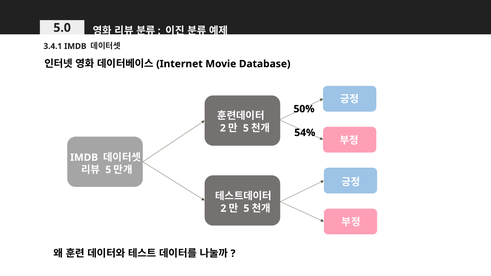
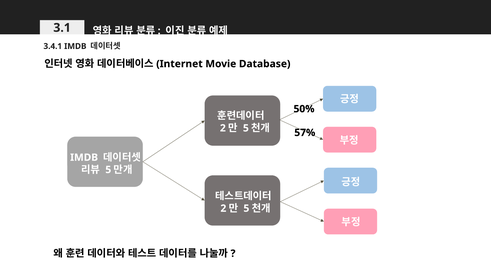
5.0: 5.0 -> 3.1 (62, 28)
54%: 54% -> 57% (305, 133)
